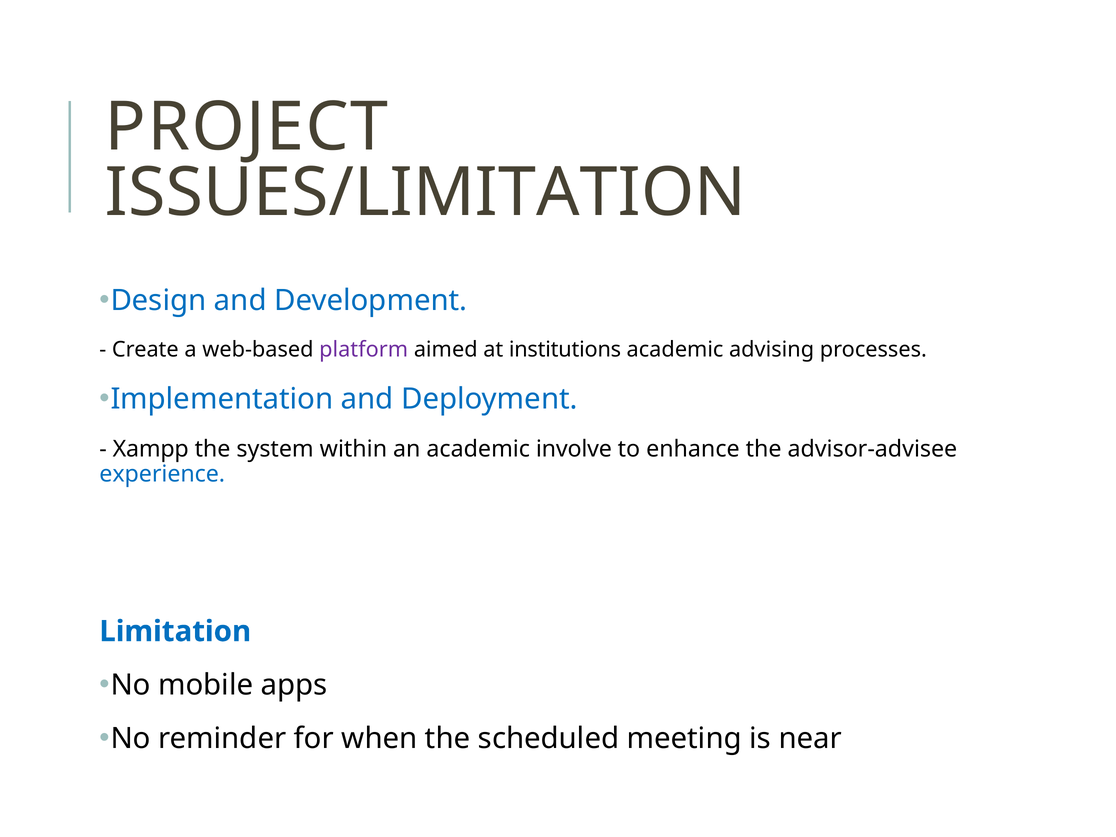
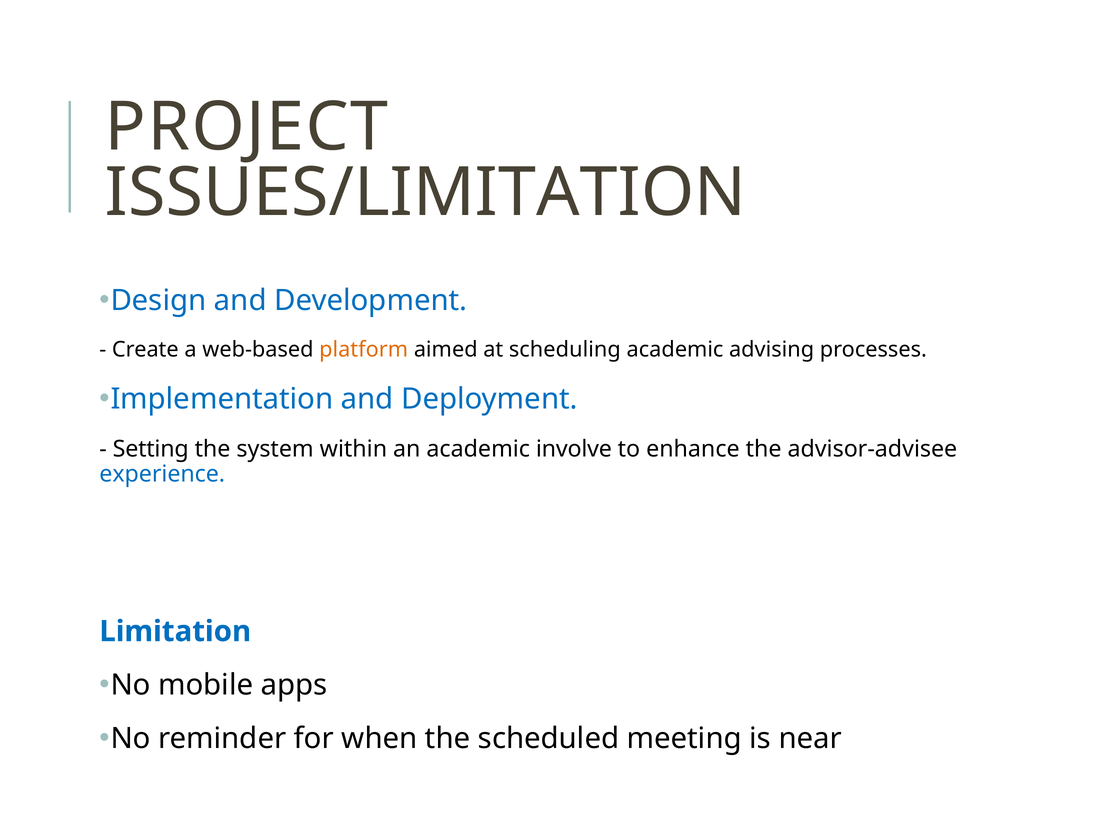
platform colour: purple -> orange (364, 350)
institutions: institutions -> scheduling (565, 350)
Xampp: Xampp -> Setting (151, 449)
